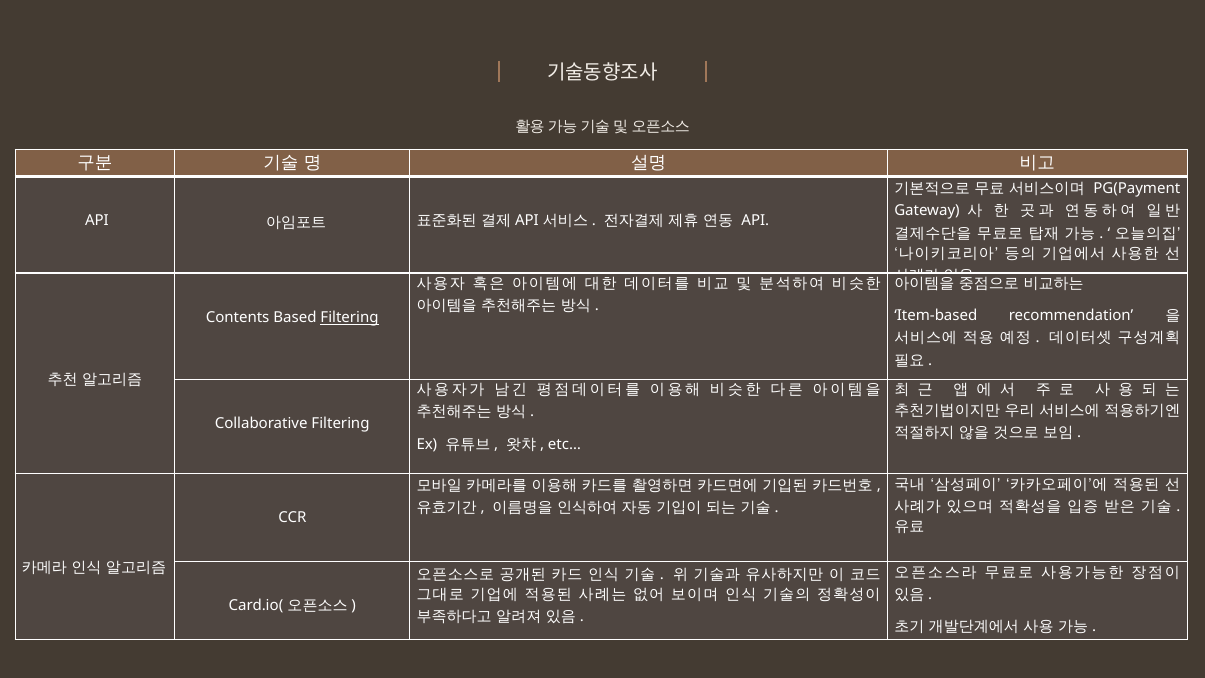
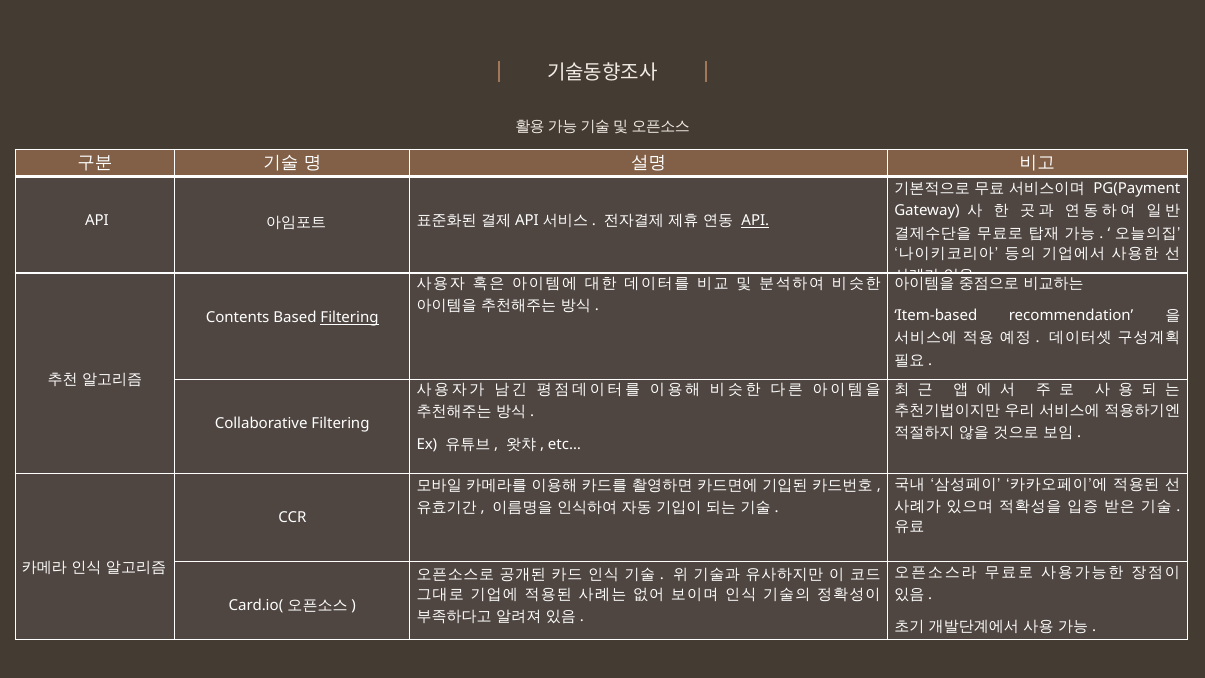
API underline: none -> present (755, 221)
